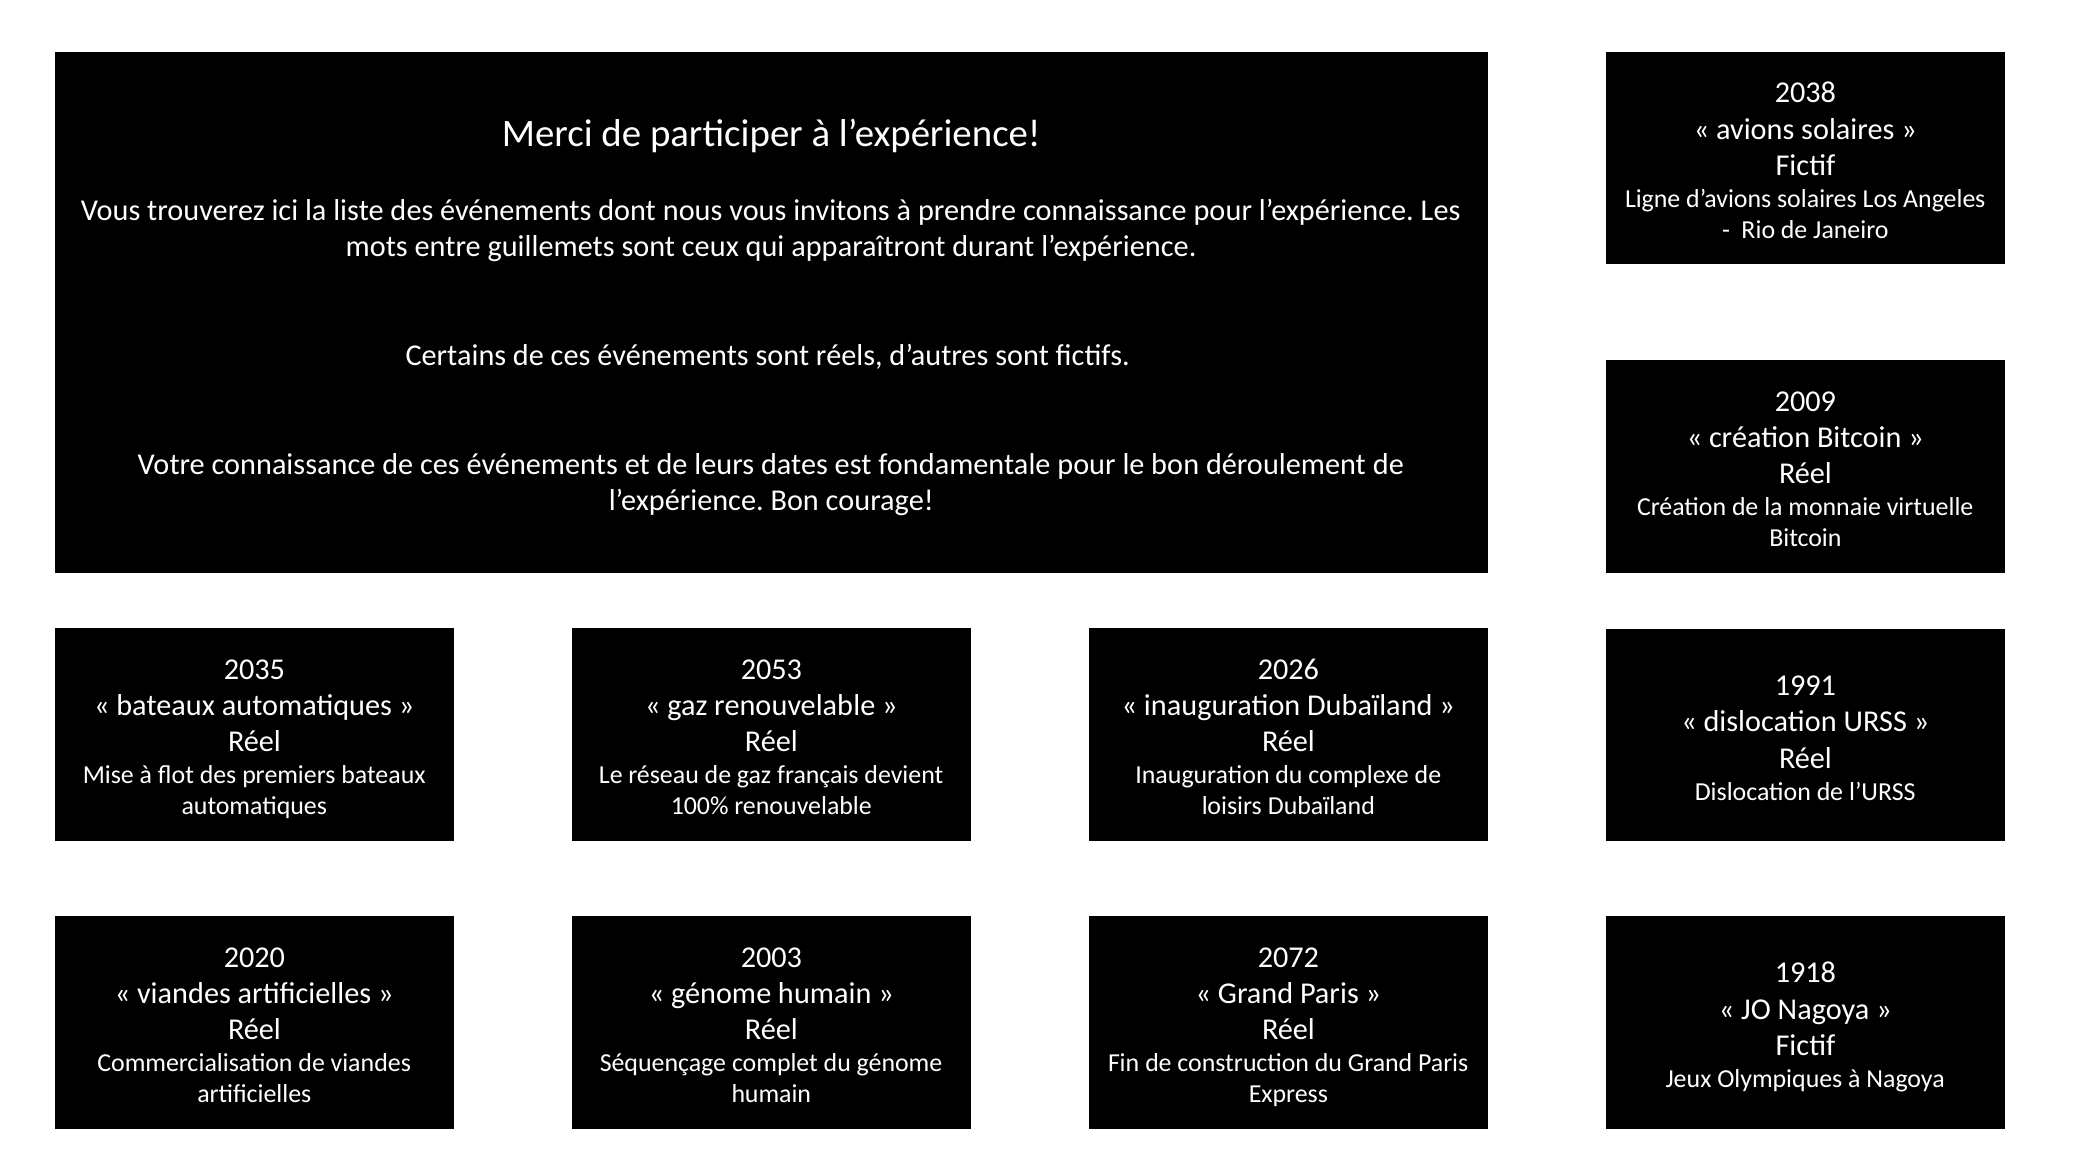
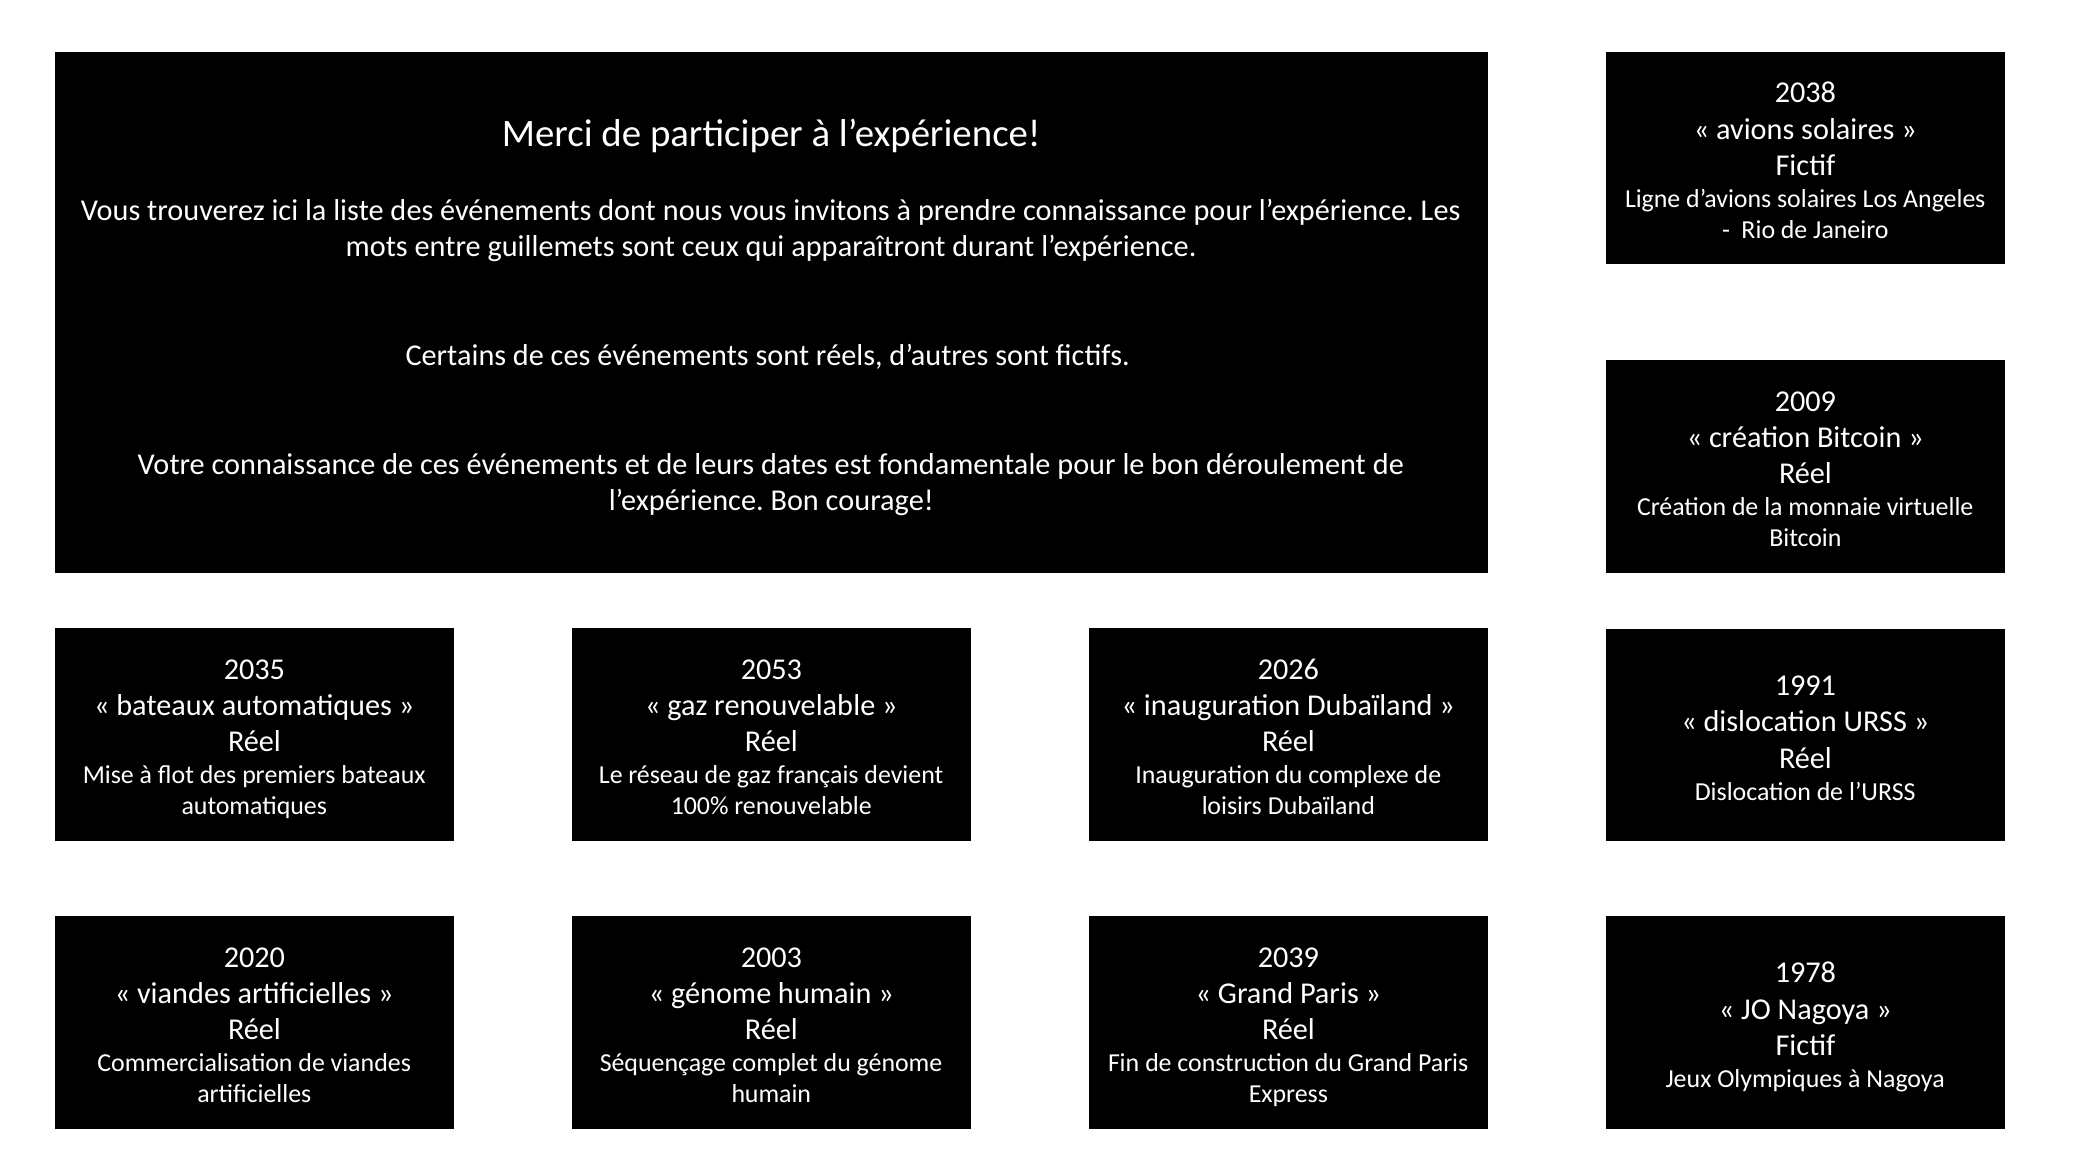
2072: 2072 -> 2039 (1288, 957)
1918: 1918 -> 1978 (1805, 973)
